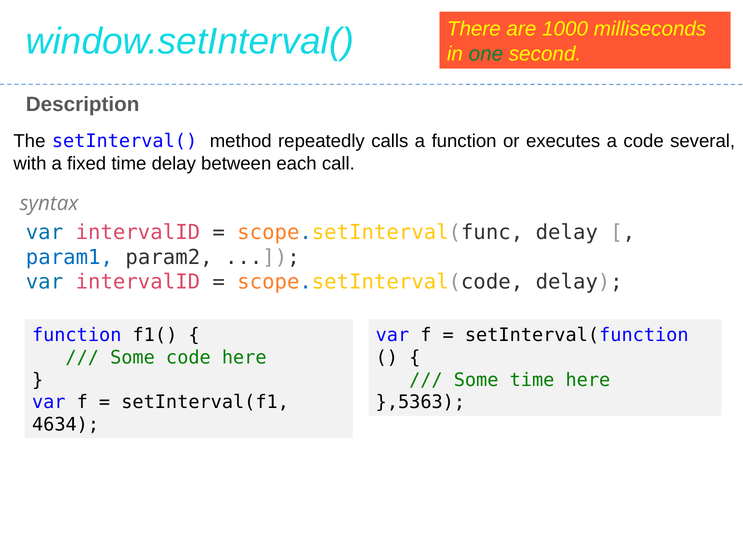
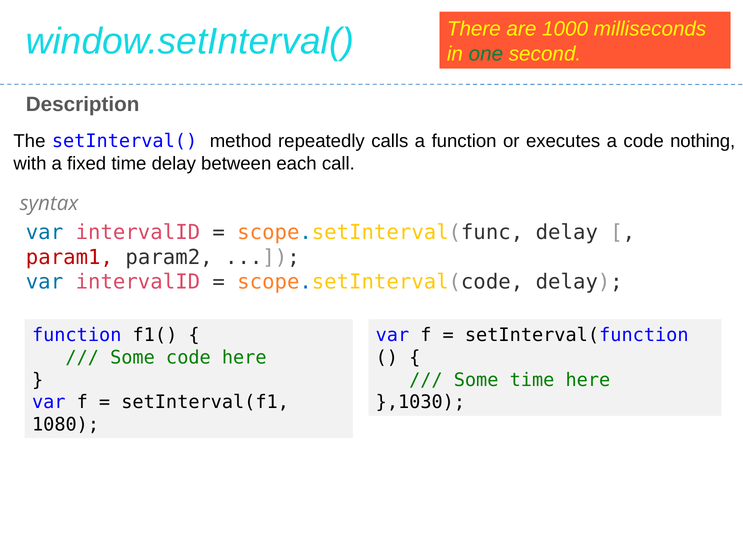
several: several -> nothing (703, 141)
param1 colour: blue -> red (69, 257)
},5363: },5363 -> },1030 (420, 402)
4634: 4634 -> 1080 (66, 424)
